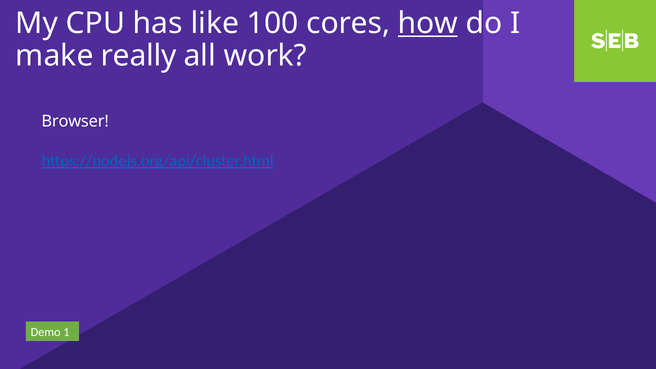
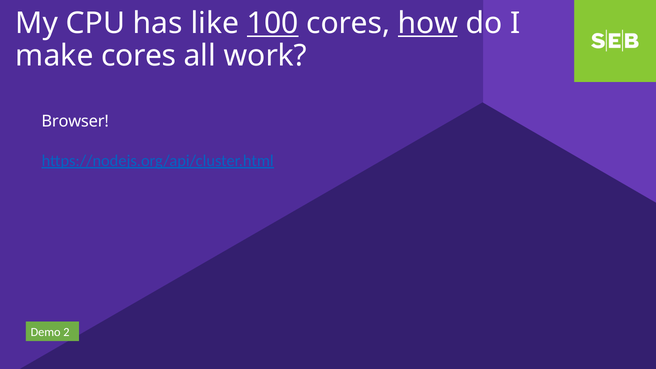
100 underline: none -> present (273, 23)
make really: really -> cores (139, 56)
1: 1 -> 2 (66, 332)
